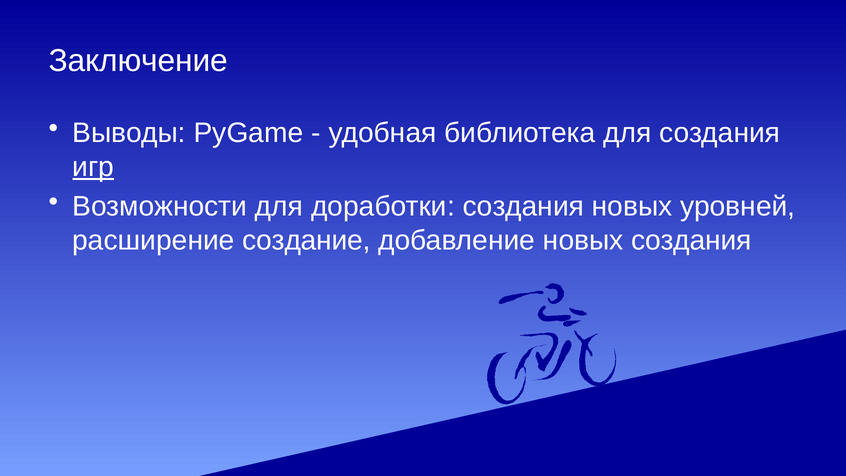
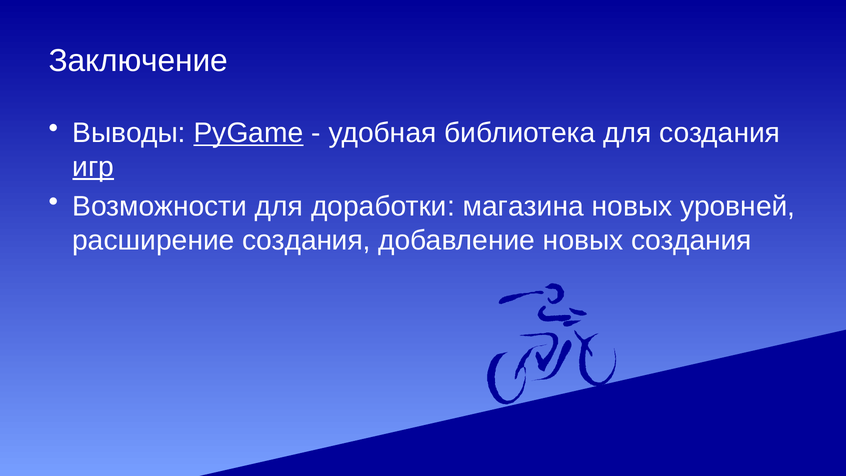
PyGame underline: none -> present (248, 133)
доработки создания: создания -> магазина (523, 206)
расширение создание: создание -> создания (306, 240)
